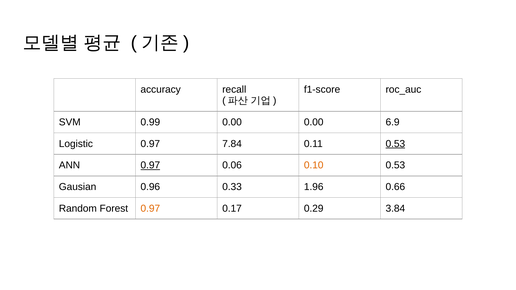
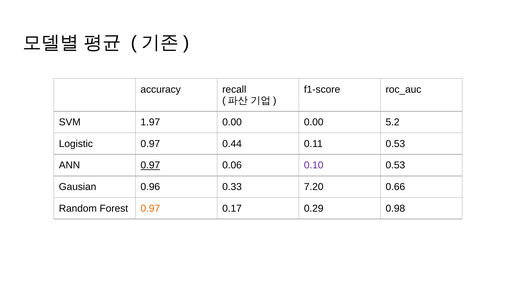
0.99: 0.99 -> 1.97 (150, 122)
6.9: 6.9 -> 5.2 (393, 122)
7.84: 7.84 -> 0.44 (232, 144)
0.53 underline: present -> none (395, 144)
0.10 colour: orange -> purple (314, 165)
1.96: 1.96 -> 7.20 (314, 187)
3.84: 3.84 -> 0.98 (395, 209)
